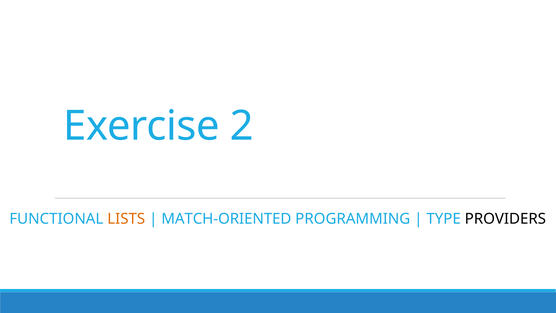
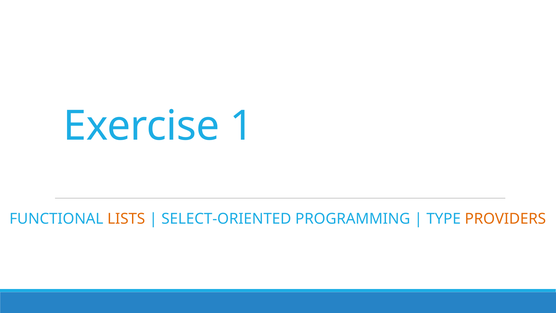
2: 2 -> 1 (242, 126)
MATCH-ORIENTED: MATCH-ORIENTED -> SELECT-ORIENTED (226, 219)
PROVIDERS colour: black -> orange (505, 219)
